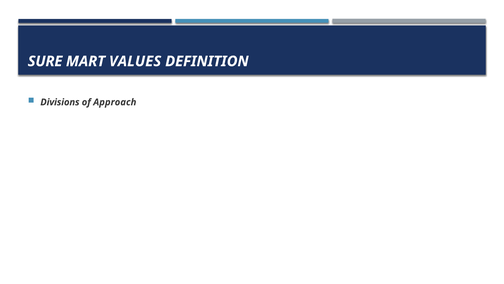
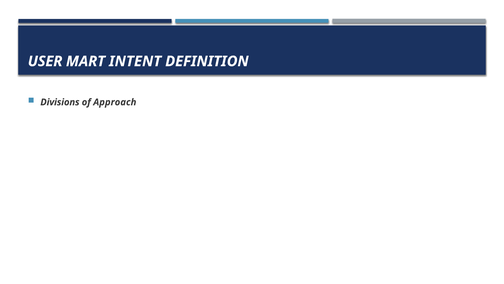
SURE: SURE -> USER (45, 61)
VALUES: VALUES -> INTENT (135, 61)
